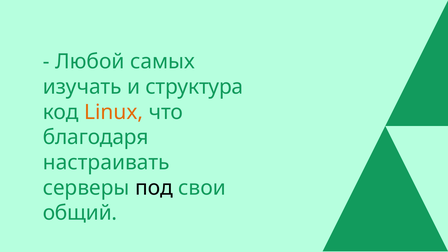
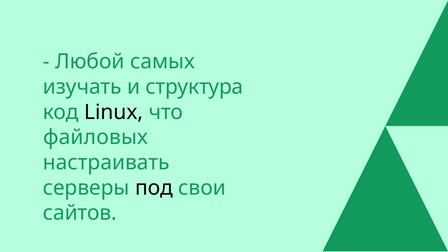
Linux colour: orange -> black (114, 112)
благодаря: благодаря -> файловых (95, 137)
общий: общий -> сайтов (80, 213)
